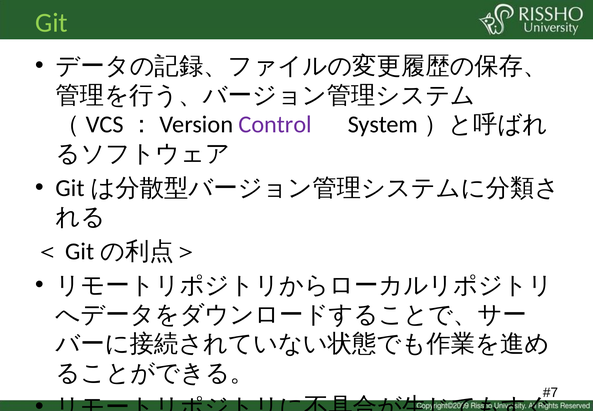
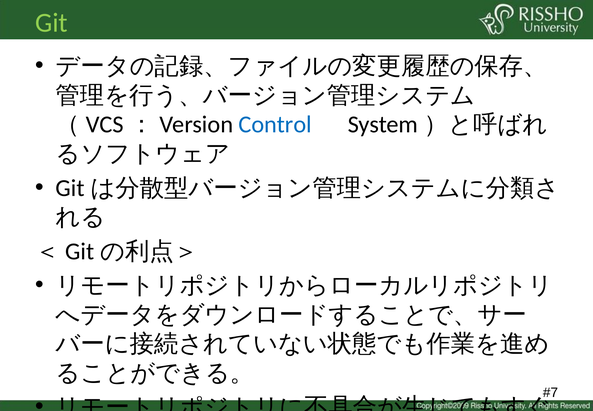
Control colour: purple -> blue (275, 124)
